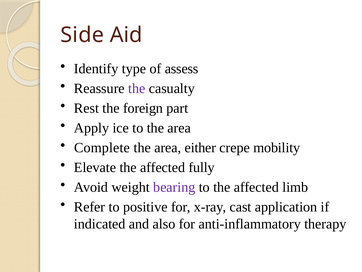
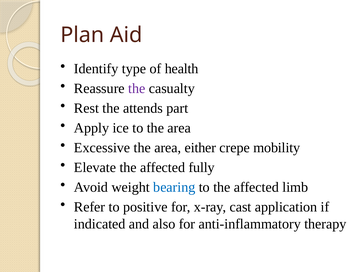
Side: Side -> Plan (82, 35)
assess: assess -> health (182, 69)
foreign: foreign -> attends (143, 108)
Complete: Complete -> Excessive (102, 147)
bearing colour: purple -> blue (174, 187)
